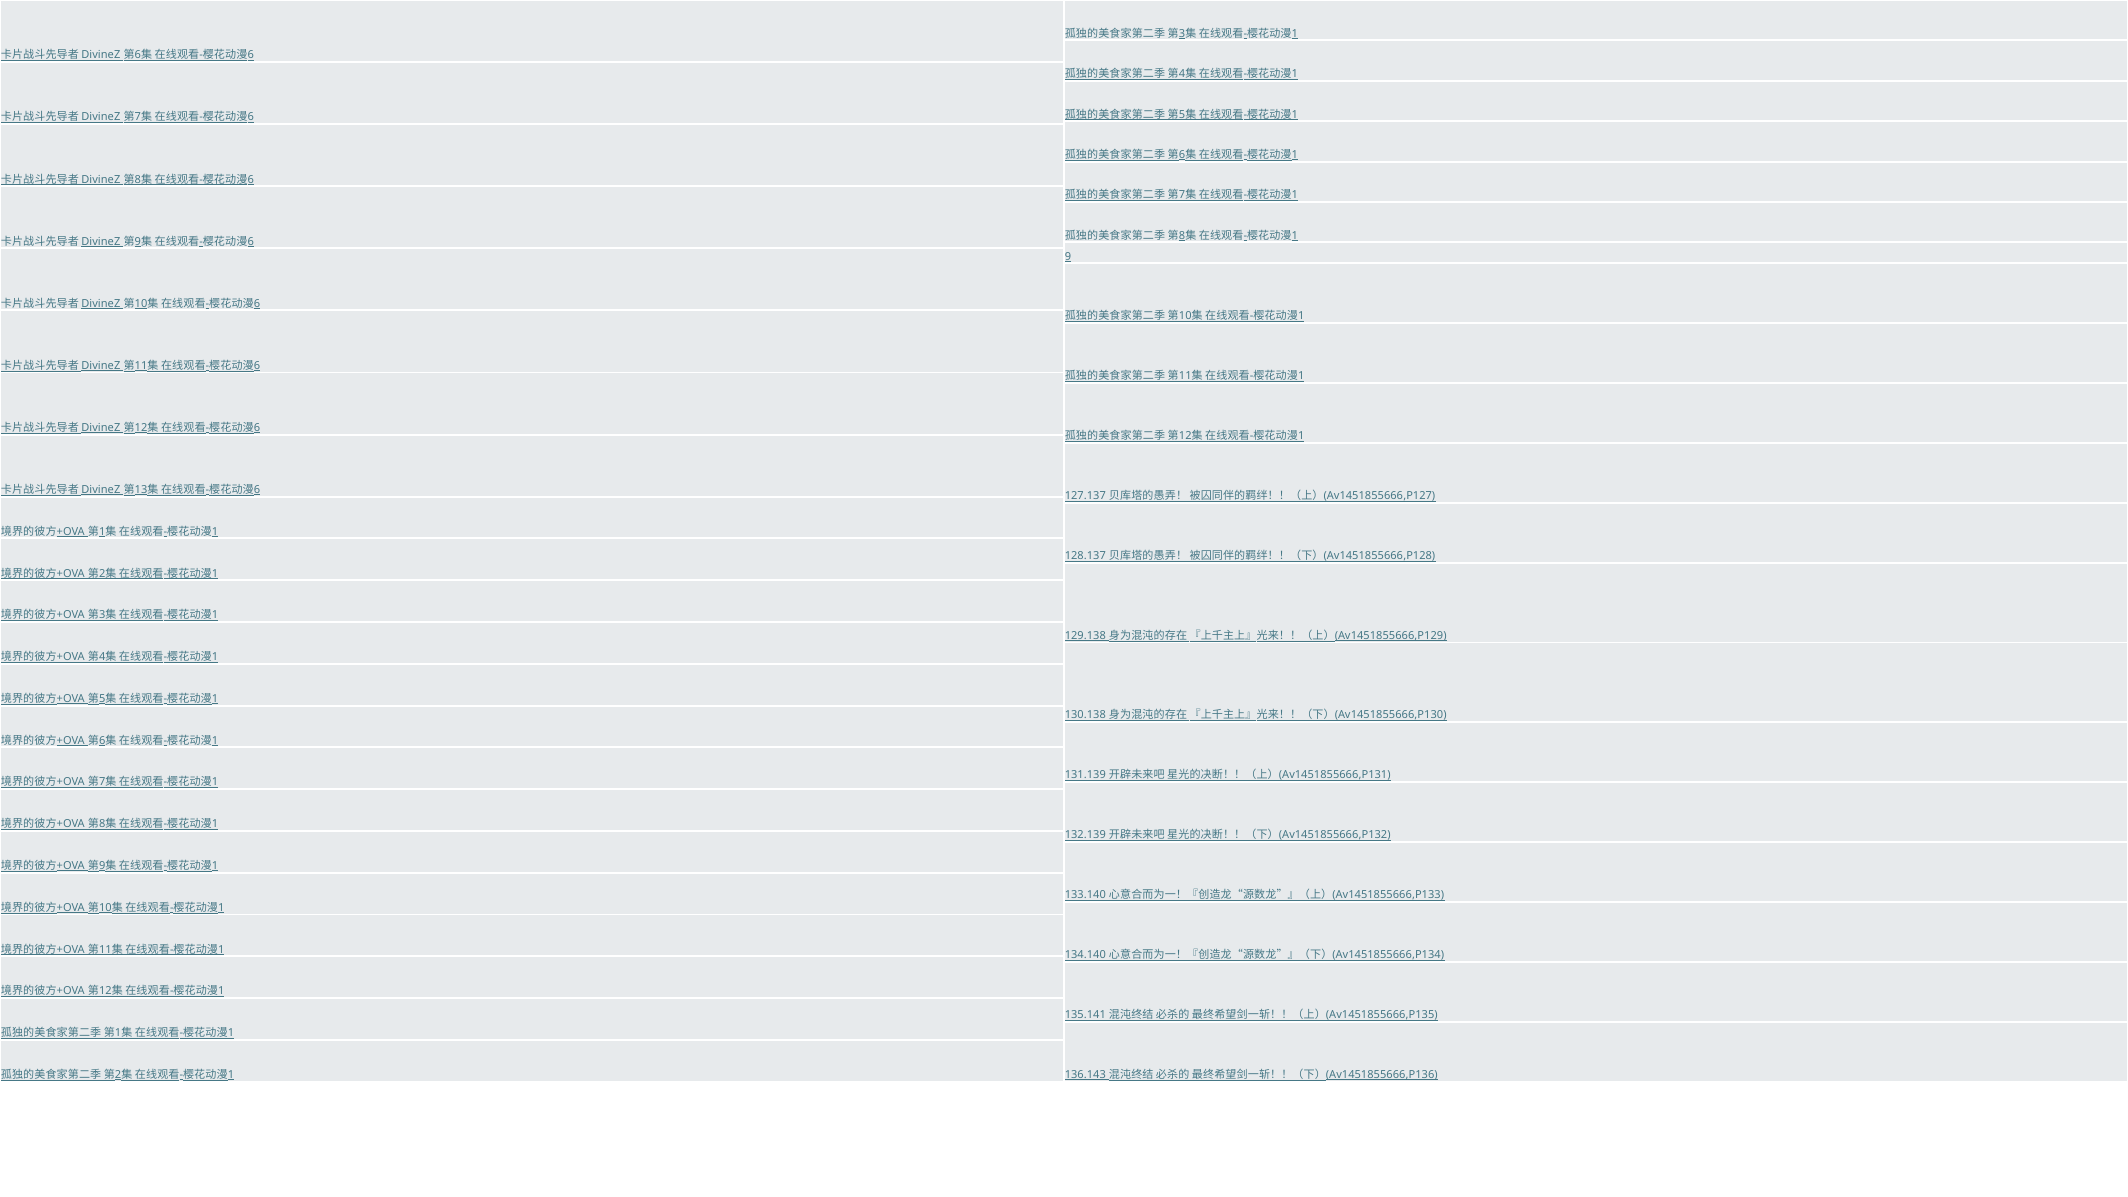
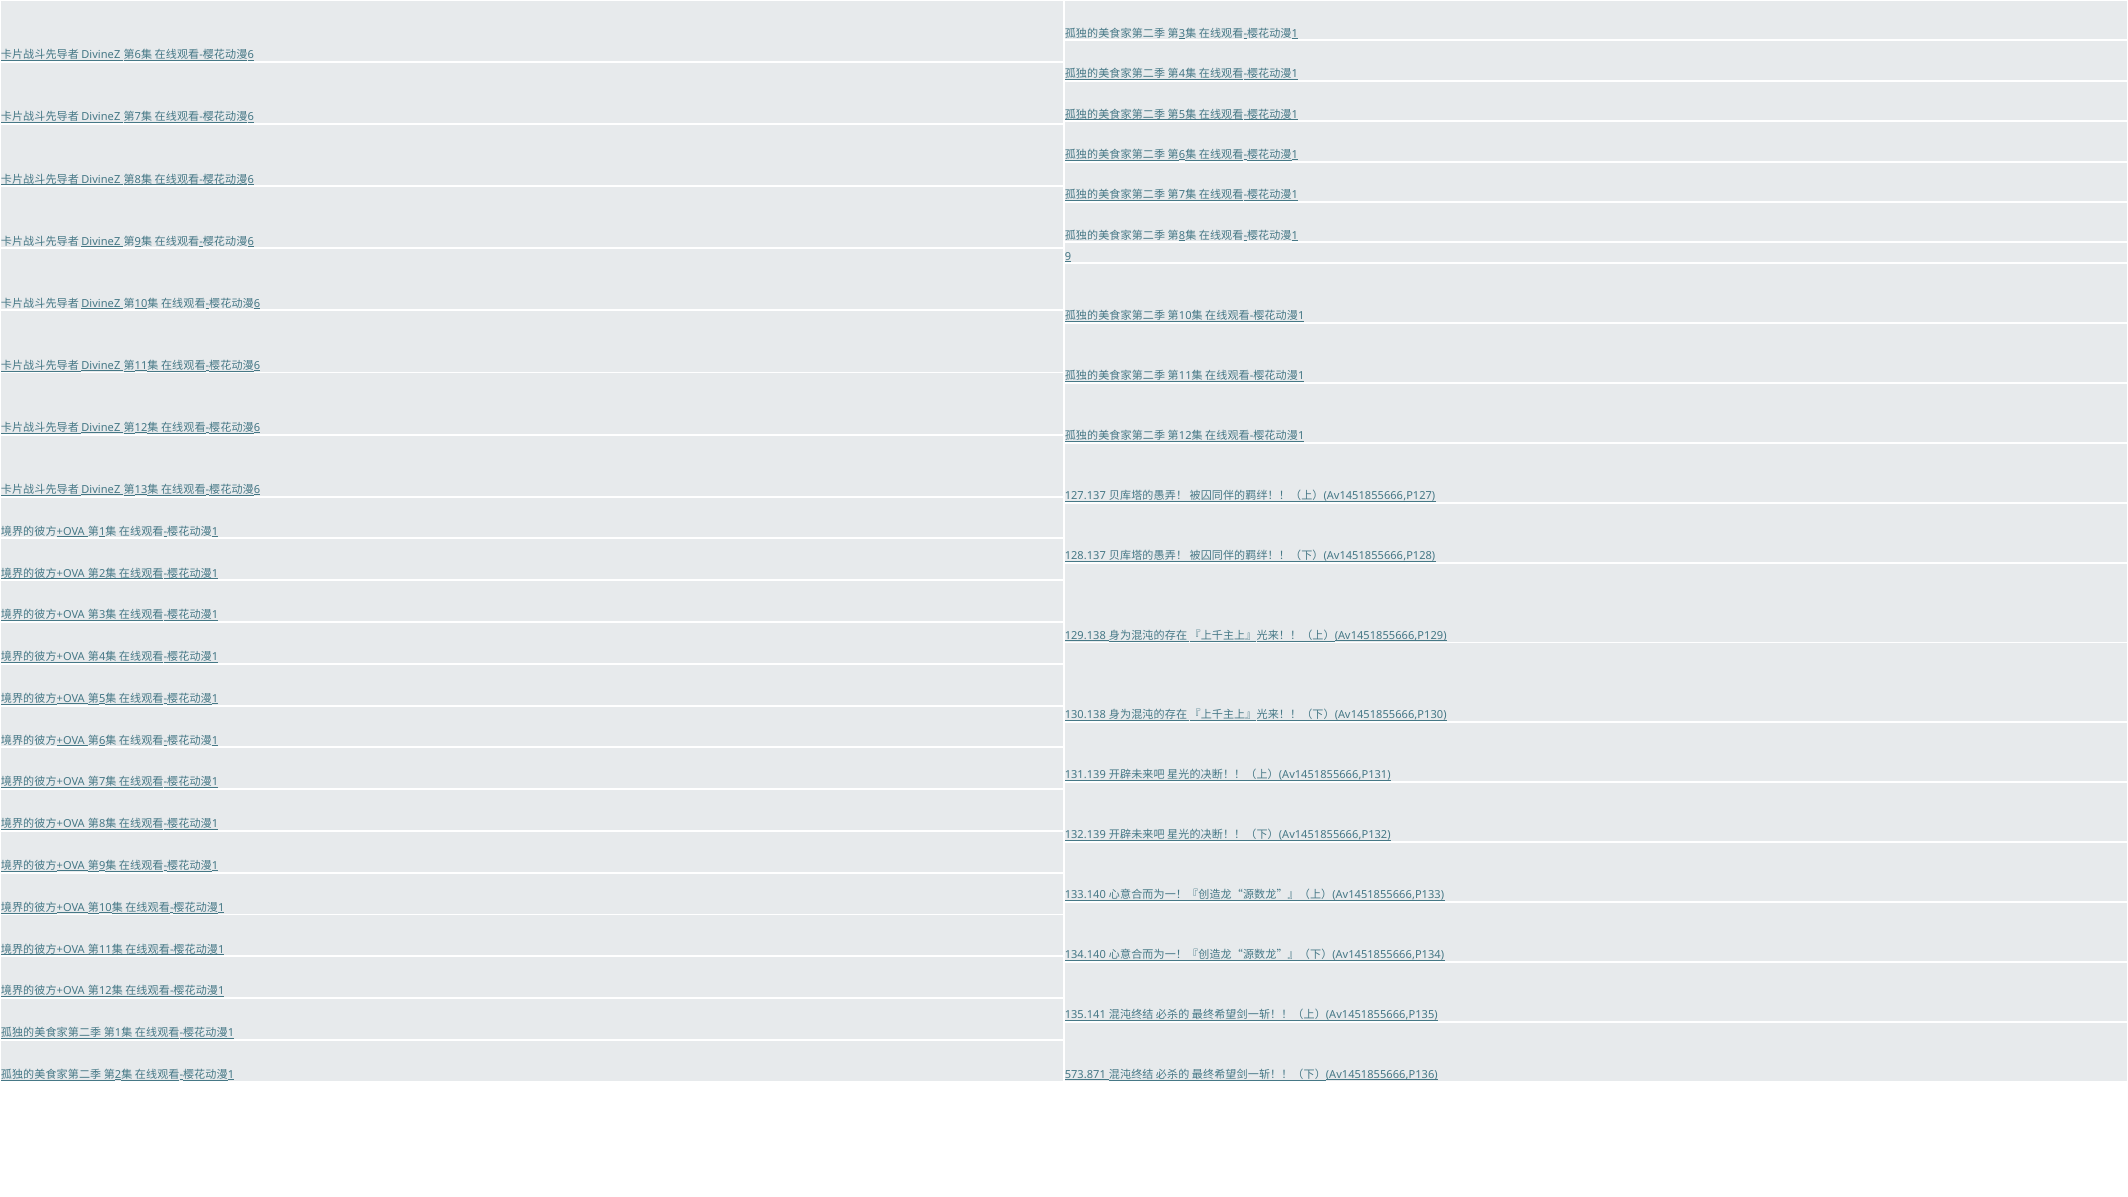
136.143: 136.143 -> 573.871 (1085, 1075)
